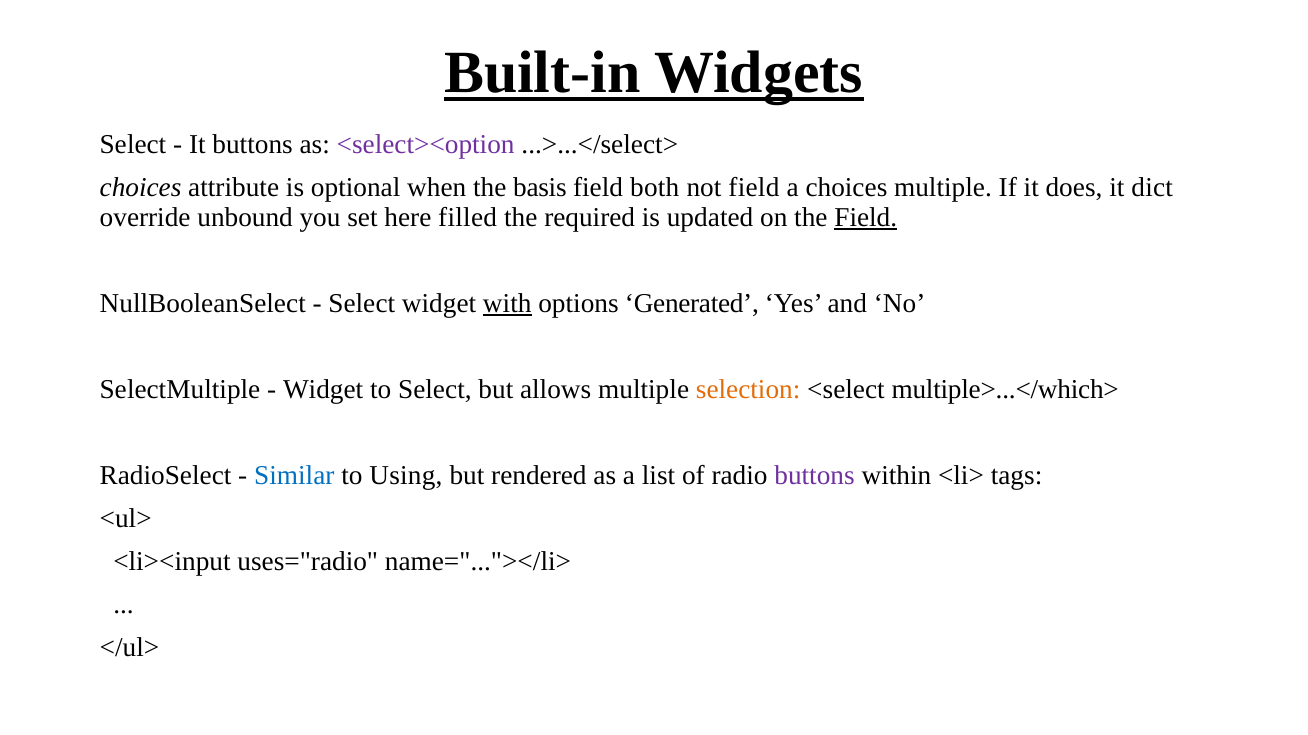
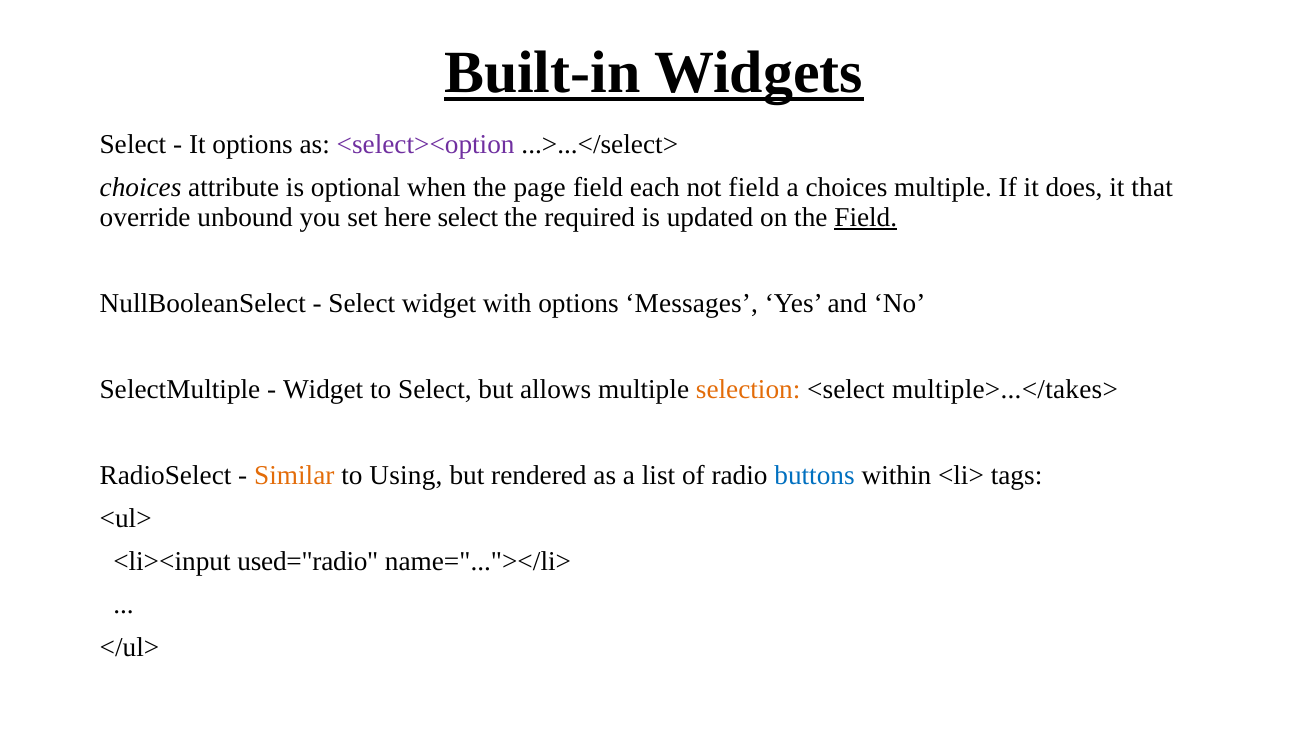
It buttons: buttons -> options (253, 145)
basis: basis -> page (540, 188)
both: both -> each (655, 188)
dict: dict -> that (1152, 188)
here filled: filled -> select (468, 218)
with underline: present -> none (507, 304)
Generated: Generated -> Messages (692, 304)
multiple>...</which>: multiple>...</which> -> multiple>...</takes> (1005, 390)
Similar colour: blue -> orange (294, 476)
buttons colour: purple -> blue (815, 476)
uses="radio: uses="radio -> used="radio (308, 562)
